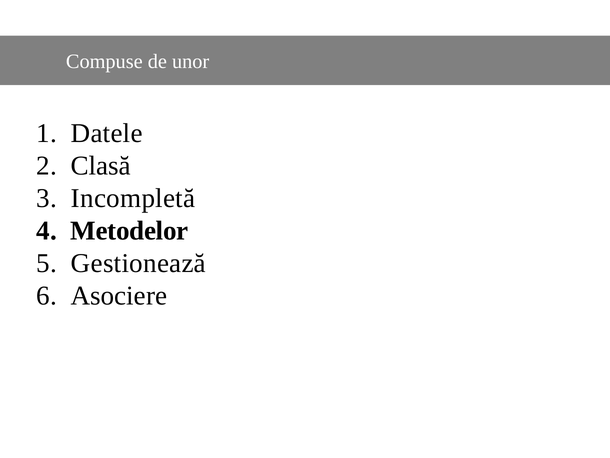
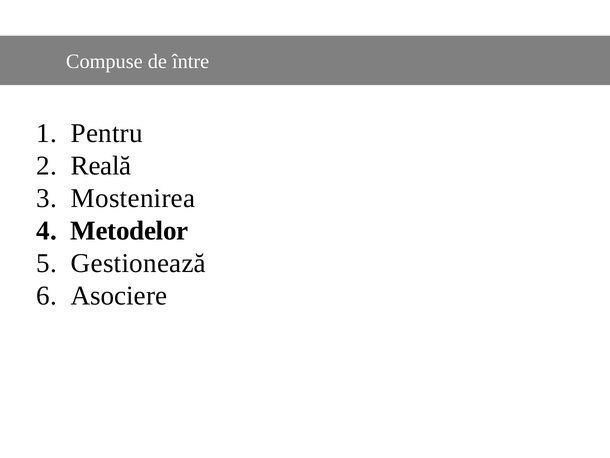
unor: unor -> între (191, 62)
Datele: Datele -> Pentru (107, 133)
Clasă: Clasă -> Reală (101, 166)
Incompletă: Incompletă -> Mostenirea (133, 198)
